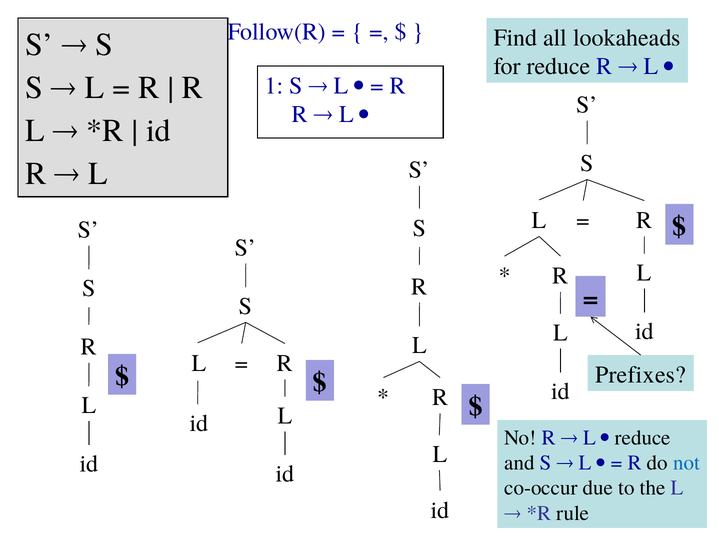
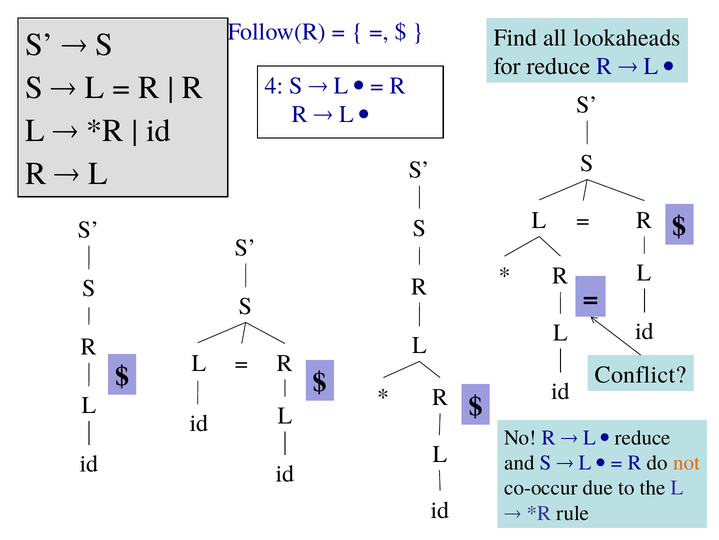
1: 1 -> 4 (274, 85)
Prefixes: Prefixes -> Conflict (641, 374)
not colour: blue -> orange (686, 462)
